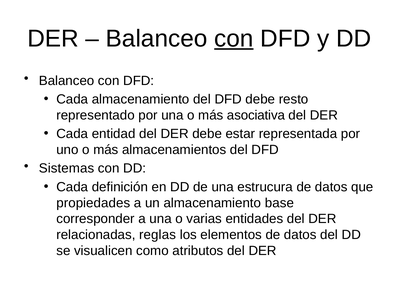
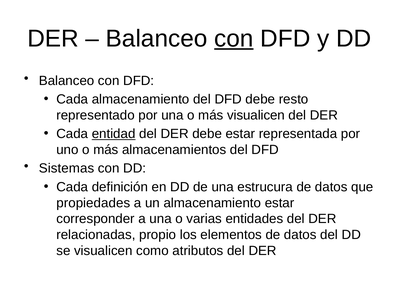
más asociativa: asociativa -> visualicen (256, 115)
entidad underline: none -> present (114, 134)
almacenamiento base: base -> estar (280, 203)
reglas: reglas -> propio (158, 235)
